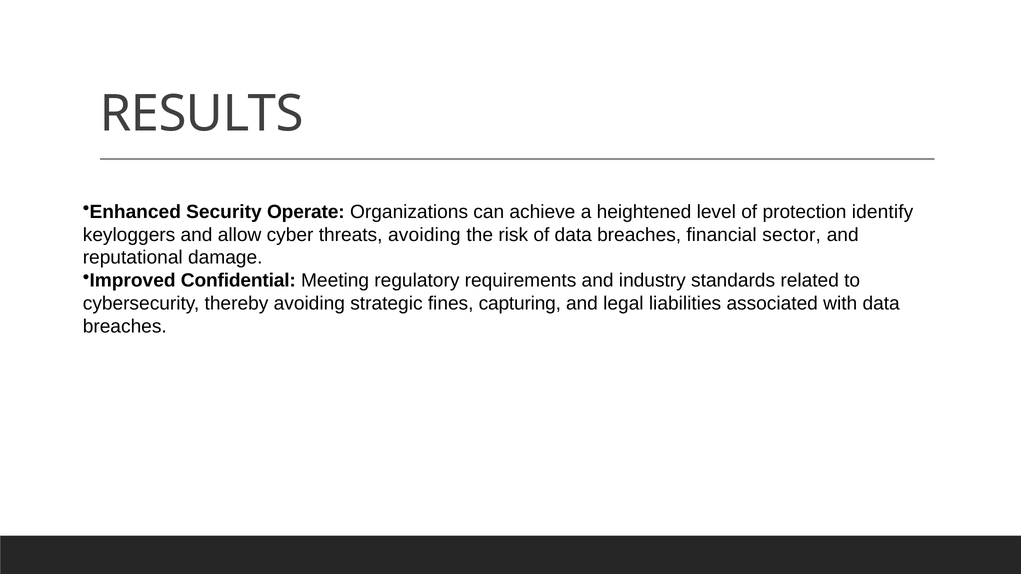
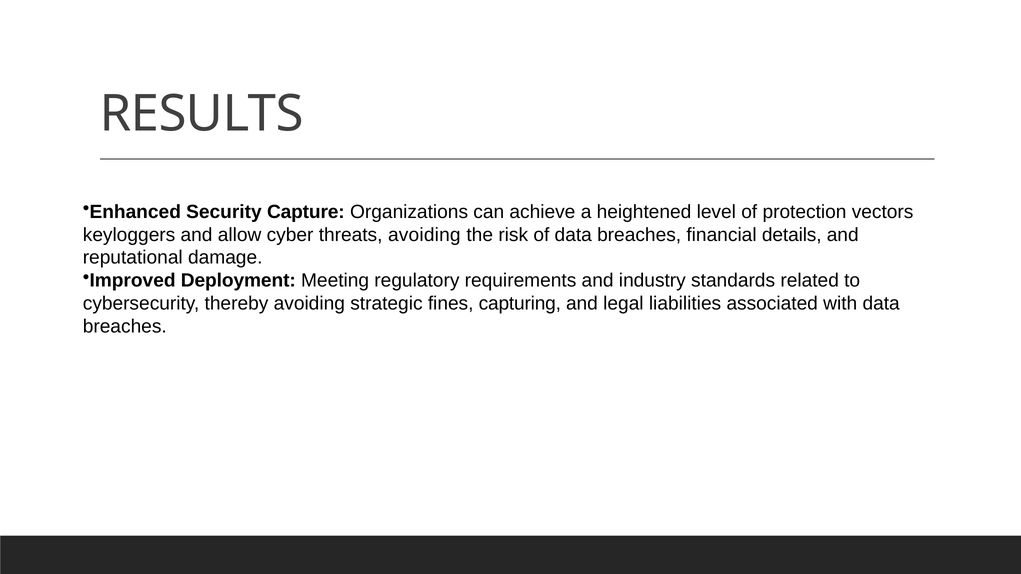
Operate: Operate -> Capture (306, 212)
identify: identify -> vectors (883, 212)
sector: sector -> details (792, 235)
Confidential: Confidential -> Deployment (238, 281)
